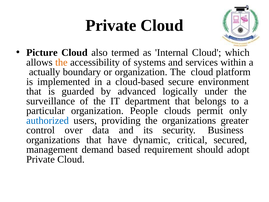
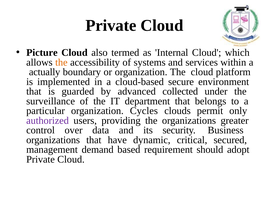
logically: logically -> collected (180, 91)
People: People -> Cycles (144, 111)
authorized colour: blue -> purple (48, 120)
